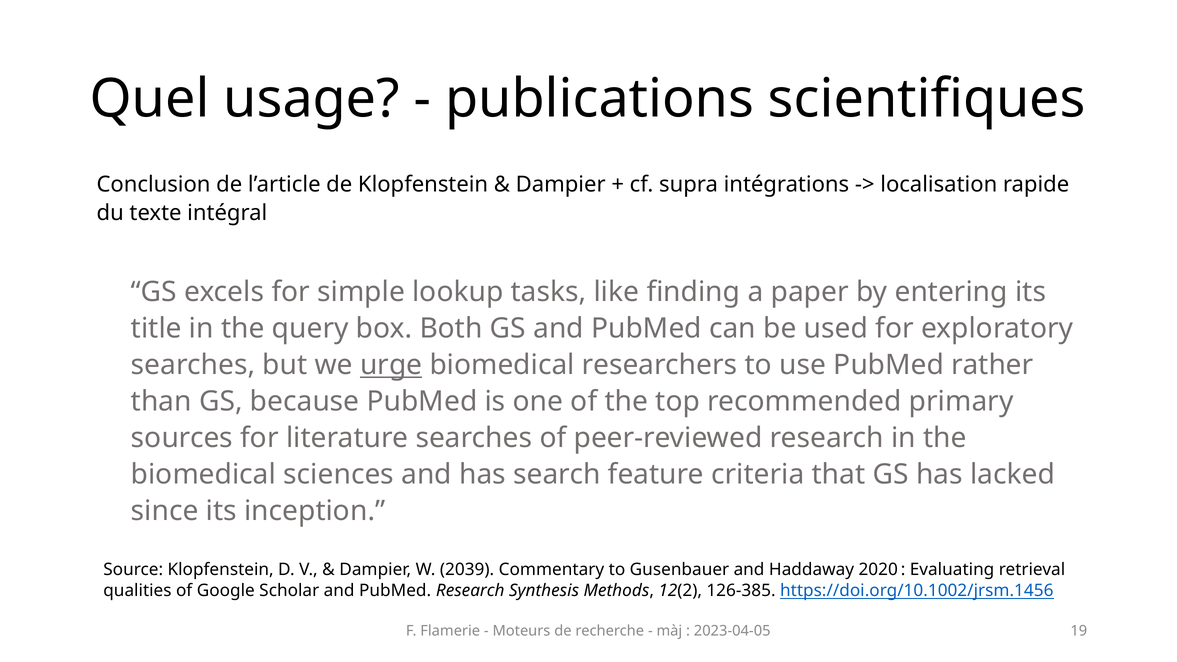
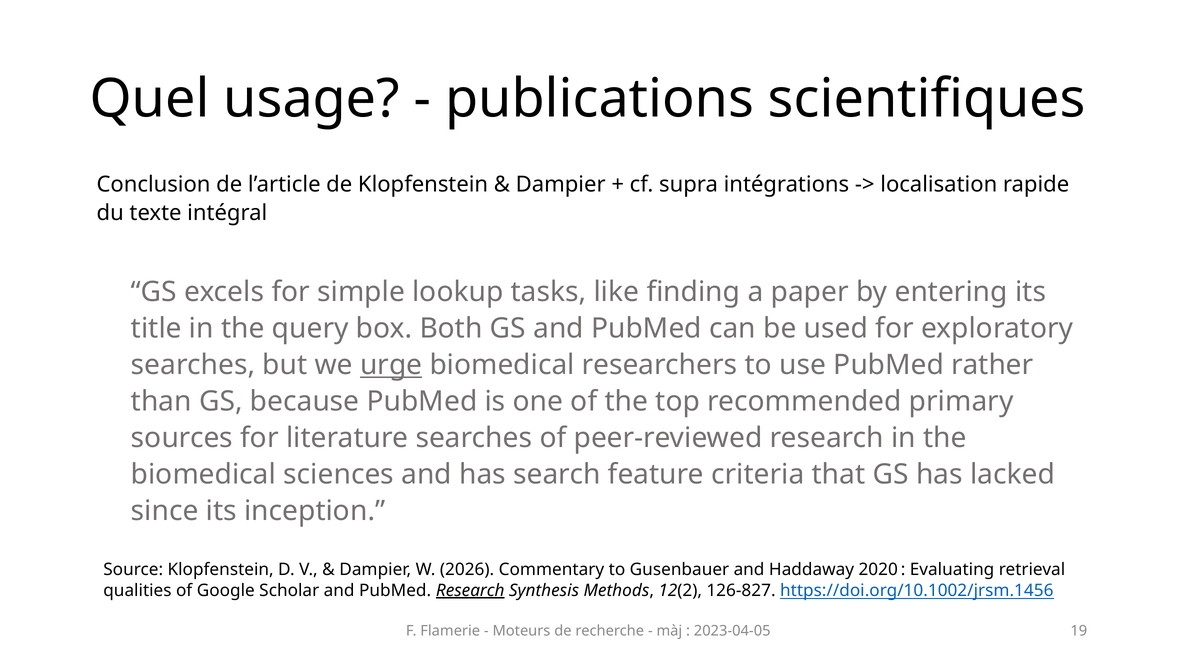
2039: 2039 -> 2026 (467, 570)
Research underline: none -> present (470, 590)
126‑385: 126‑385 -> 126‑827 (741, 590)
